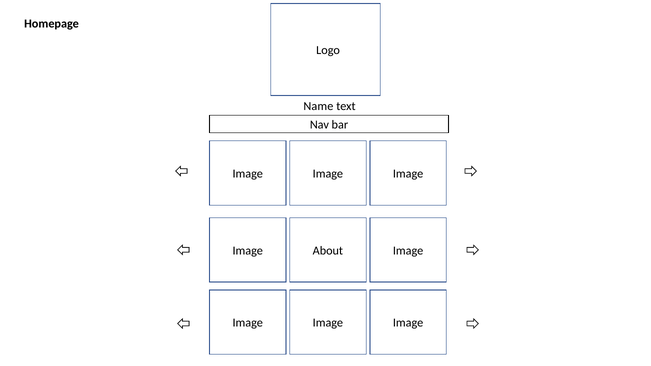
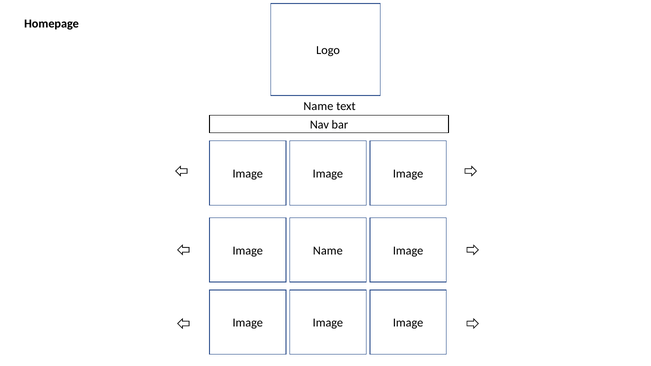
Image About: About -> Name (328, 251)
